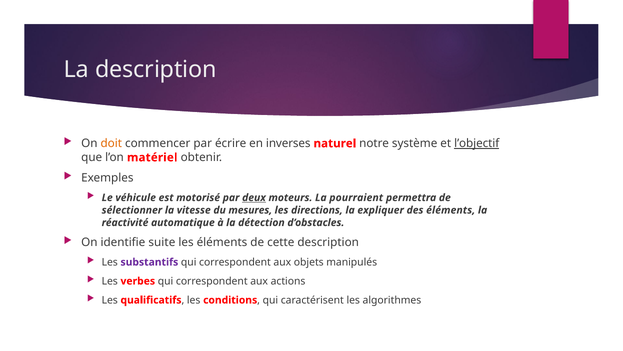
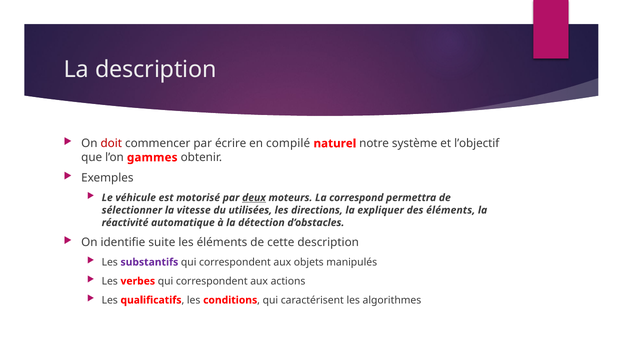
doit colour: orange -> red (111, 143)
inverses: inverses -> compilé (288, 143)
l’objectif underline: present -> none (477, 143)
matériel: matériel -> gammes (152, 157)
pourraient: pourraient -> correspond (356, 197)
mesures: mesures -> utilisées (250, 210)
